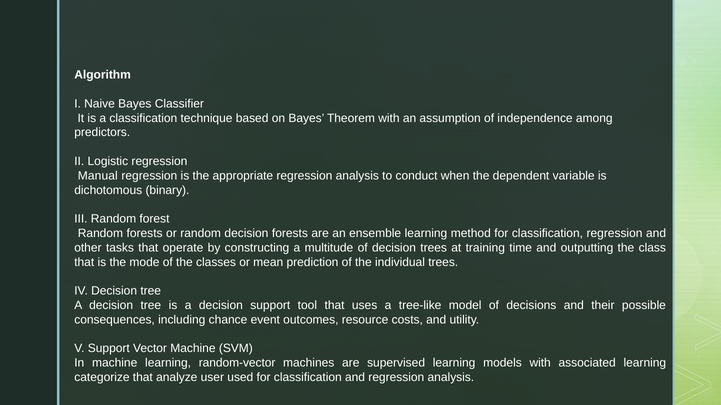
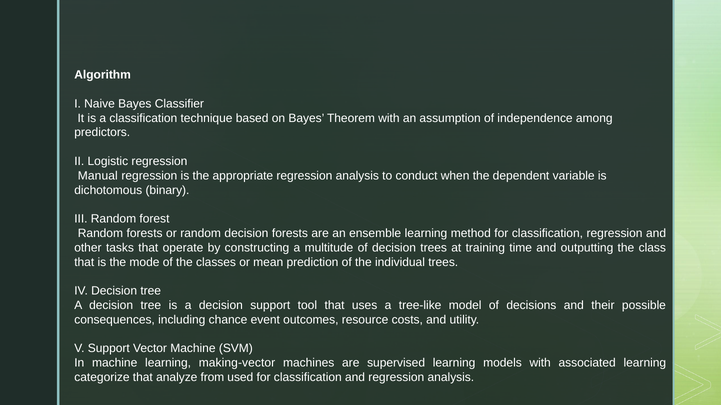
random-vector: random-vector -> making-vector (237, 363)
user: user -> from (212, 378)
